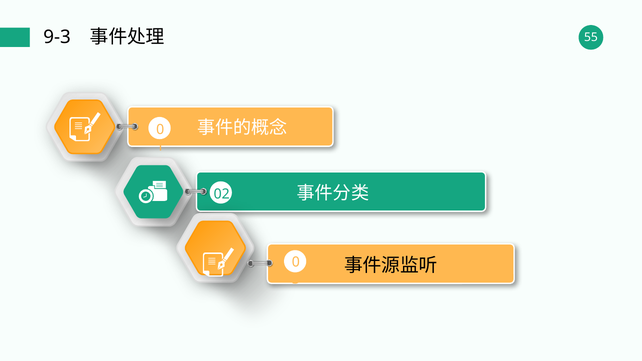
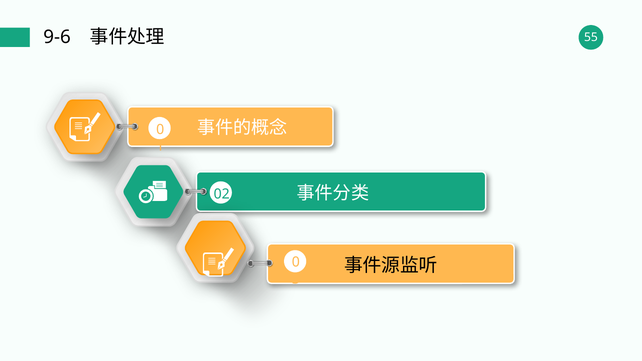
9-3: 9-3 -> 9-6 (57, 37)
